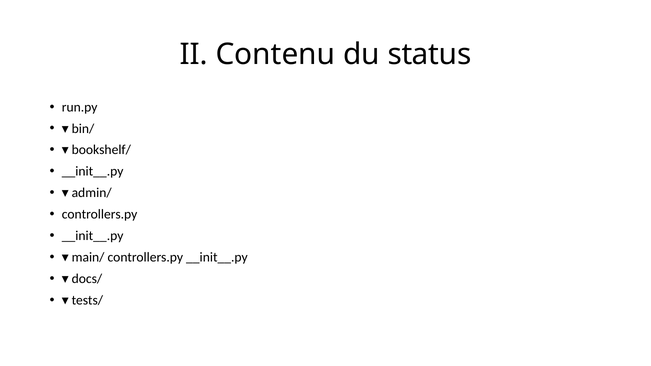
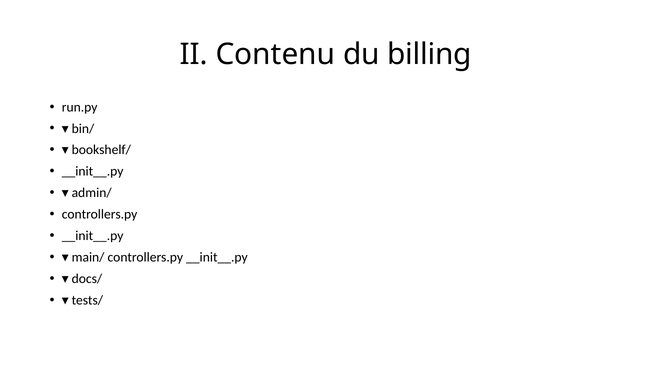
status: status -> billing (429, 55)
